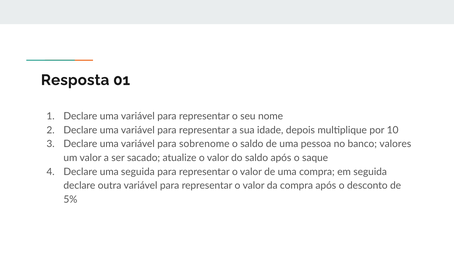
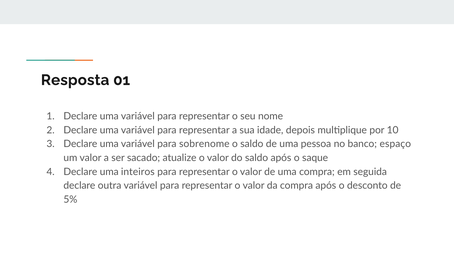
valores: valores -> espaço (395, 144)
uma seguida: seguida -> inteiros (138, 172)
